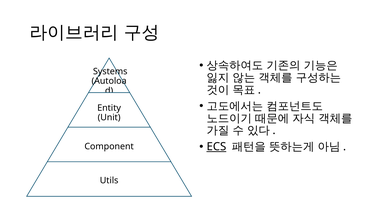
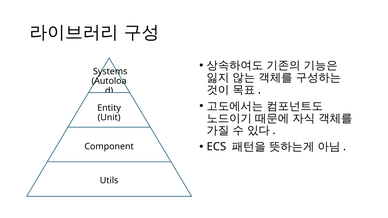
ECS underline: present -> none (216, 147)
